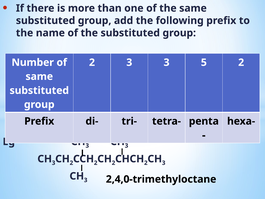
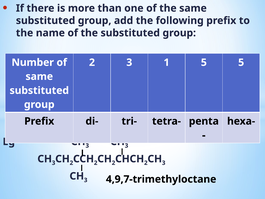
3 3: 3 -> 1 (167, 62)
5 2: 2 -> 5 (241, 62)
2,4,0-trimethyloctane: 2,4,0-trimethyloctane -> 4,9,7-trimethyloctane (161, 179)
